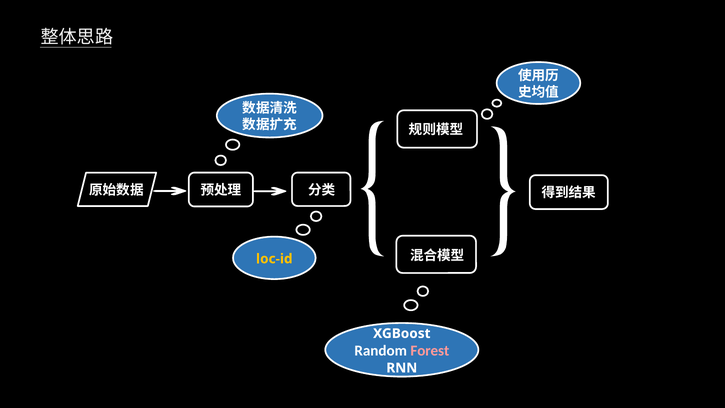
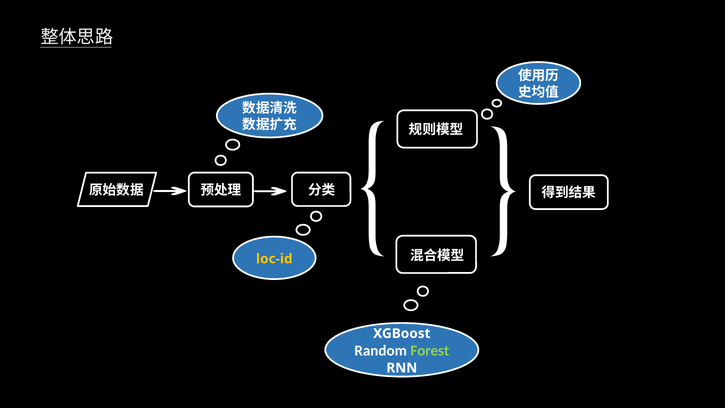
Forest colour: pink -> light green (430, 351)
